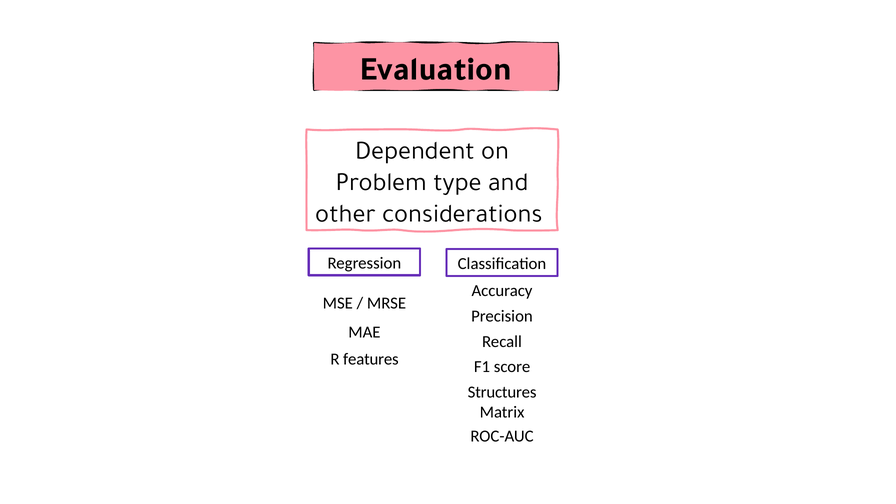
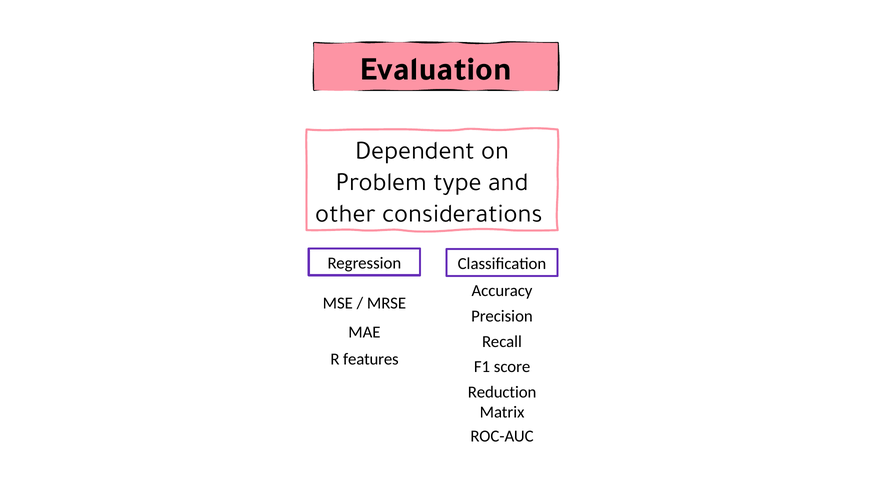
Structures: Structures -> Reduction (502, 392)
